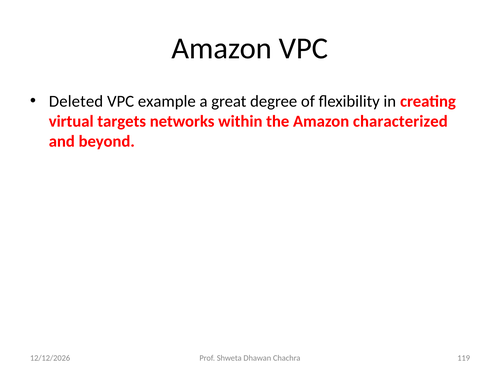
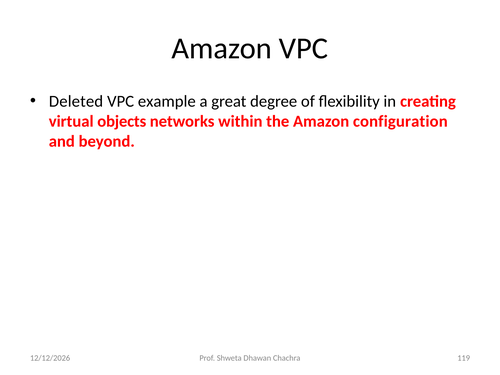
targets: targets -> objects (122, 121)
characterized: characterized -> configuration (400, 121)
